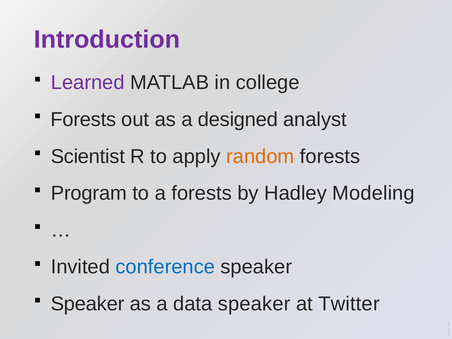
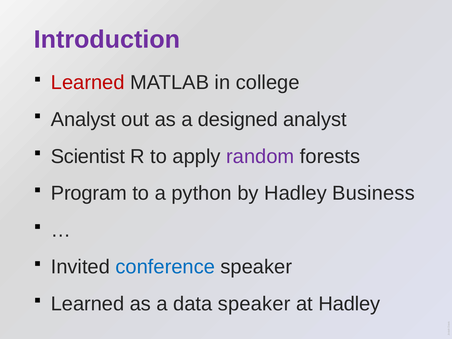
Learned colour: purple -> red (88, 83)
Forests: Forests -> Analyst (83, 120)
random colour: orange -> purple (260, 156)
a forests: forests -> python (202, 193)
Modeling: Modeling -> Business (374, 193)
Speaker: Speaker -> Learned (88, 304)
at Twitter: Twitter -> Hadley (349, 304)
